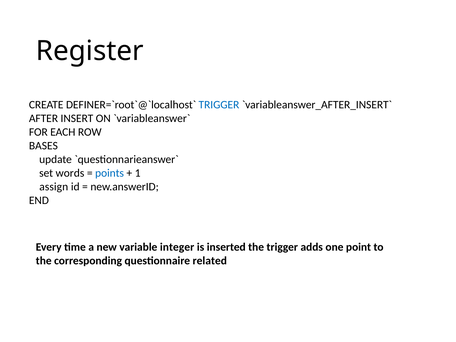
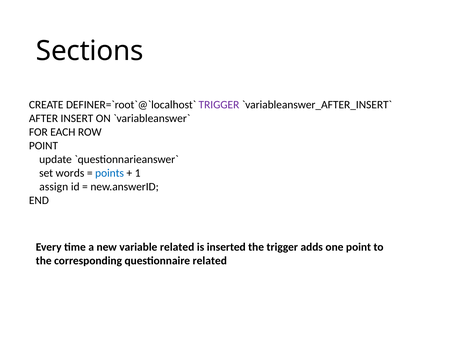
Register: Register -> Sections (90, 51)
TRIGGER colour: blue -> purple (219, 105)
BASES: BASES -> POINT (43, 146)
variable integer: integer -> related (177, 247)
